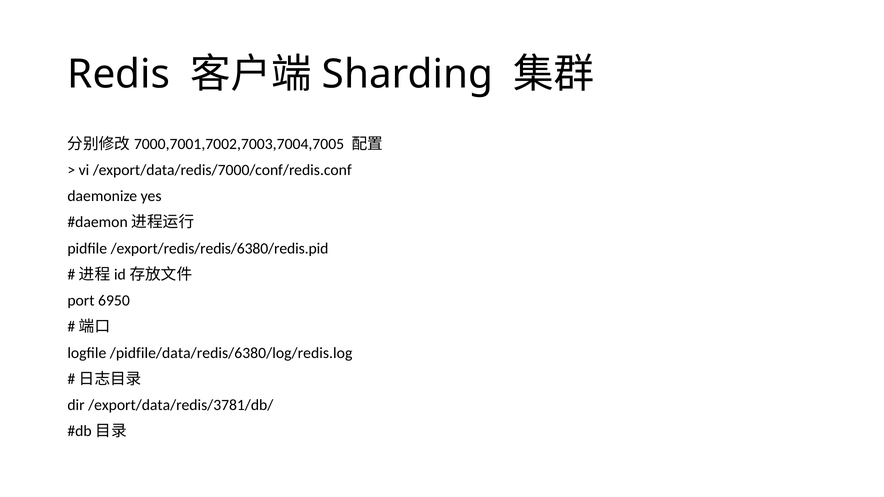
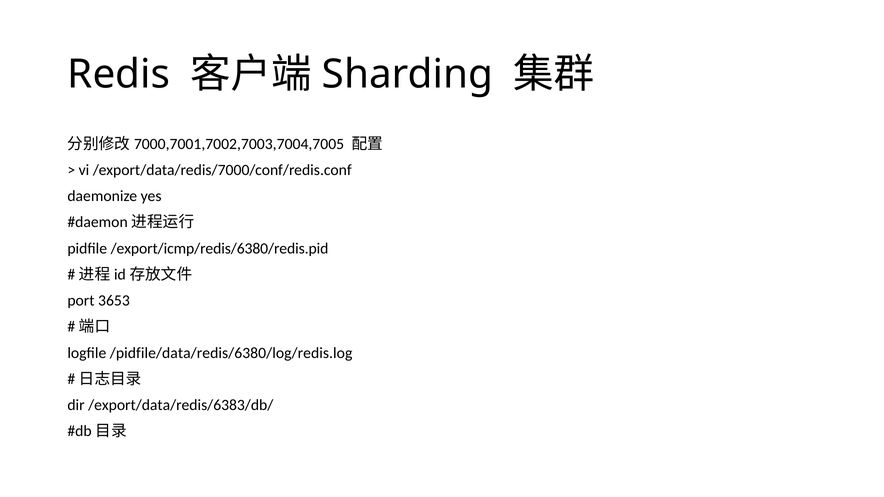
/export/redis/redis/6380/redis.pid: /export/redis/redis/6380/redis.pid -> /export/icmp/redis/6380/redis.pid (220, 249)
6950: 6950 -> 3653 (114, 301)
/export/data/redis/3781/db/: /export/data/redis/3781/db/ -> /export/data/redis/6383/db/ (181, 405)
